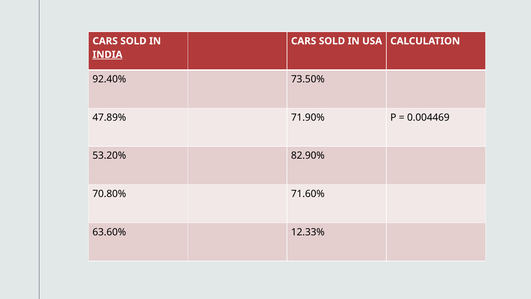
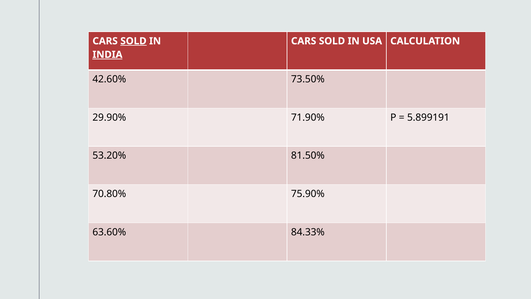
SOLD underline: none -> present (133, 41)
92.40%: 92.40% -> 42.60% (109, 79)
47.89%: 47.89% -> 29.90% (109, 117)
0.004469: 0.004469 -> 5.899191 (428, 117)
82.90%: 82.90% -> 81.50% (308, 156)
71.60%: 71.60% -> 75.90% (308, 194)
12.33%: 12.33% -> 84.33% (308, 232)
